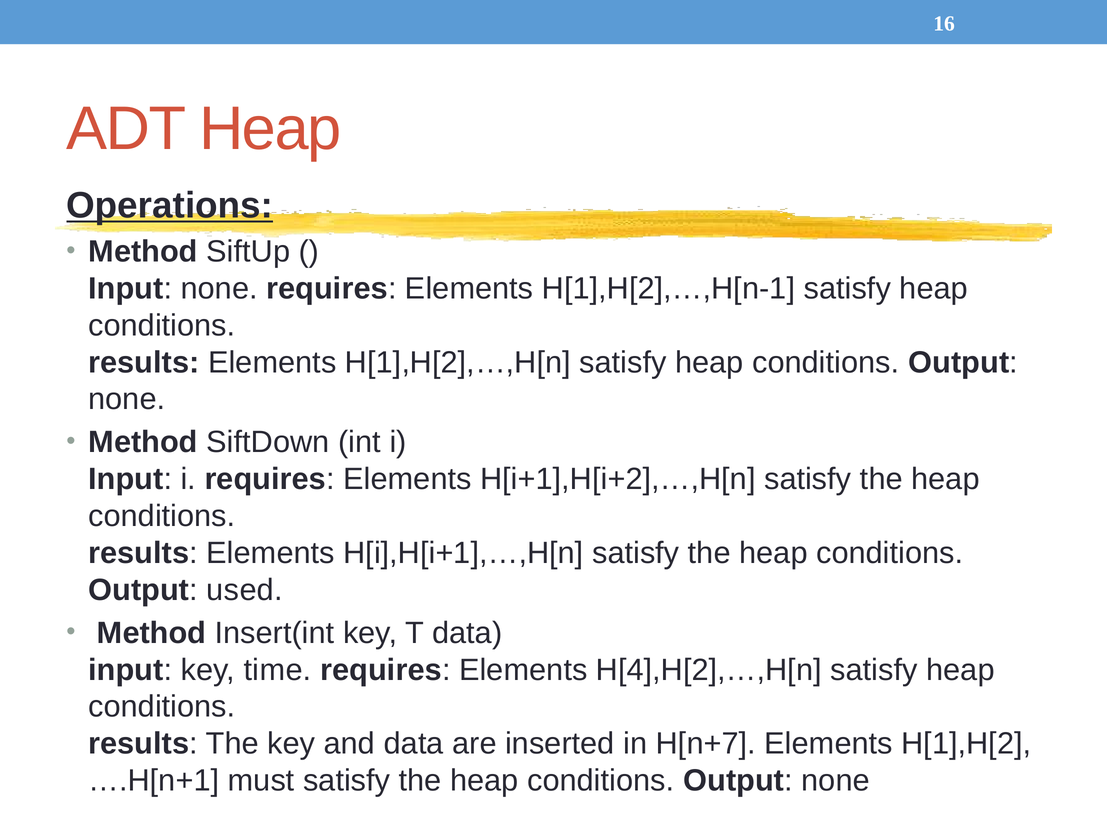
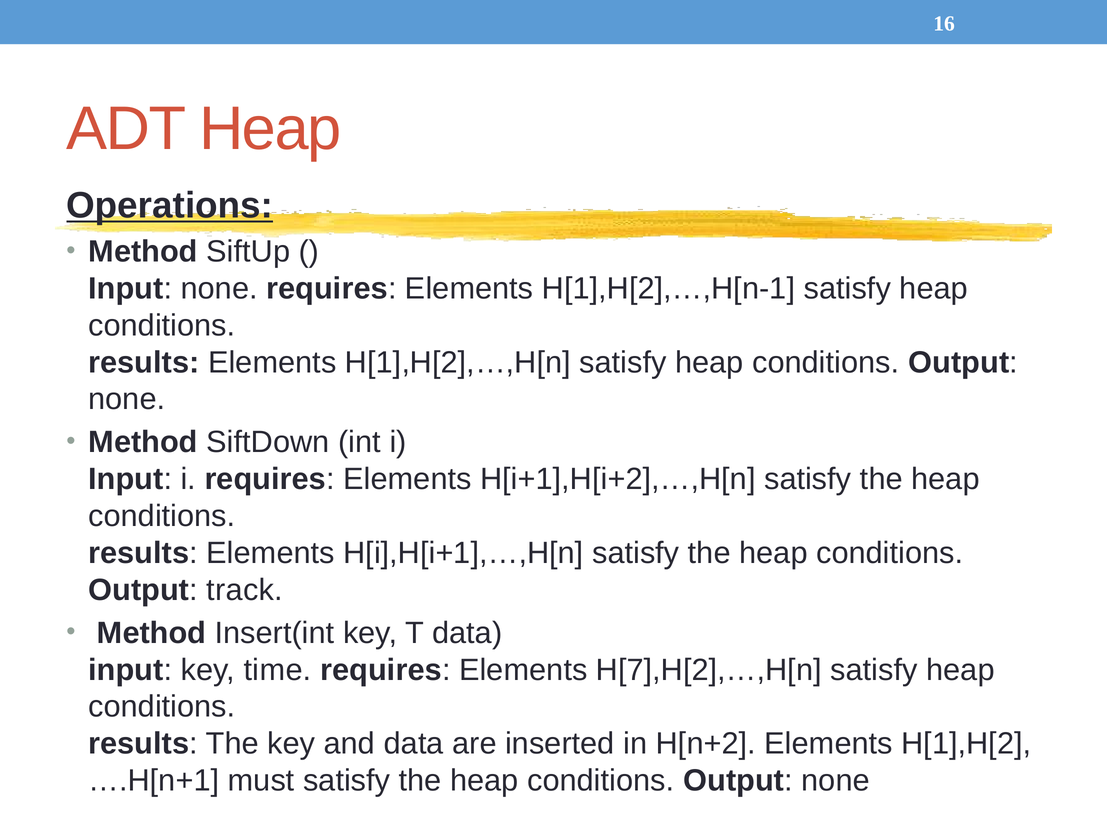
used: used -> track (245, 590)
H[4],H[2],…,H[n: H[4],H[2],…,H[n -> H[7],H[2],…,H[n (709, 670)
H[n+7: H[n+7 -> H[n+2 (706, 744)
